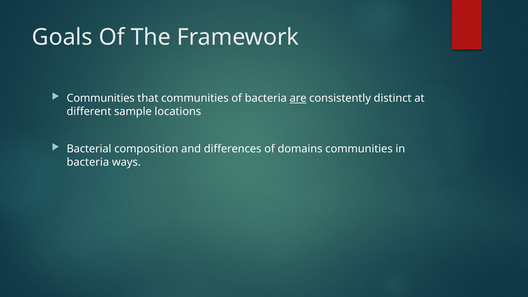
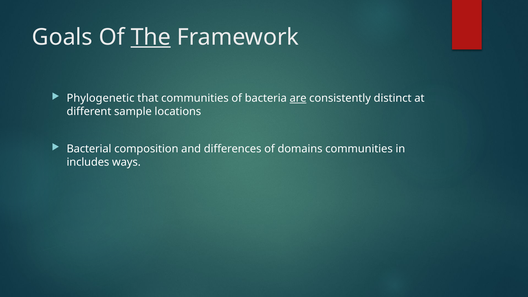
The underline: none -> present (151, 37)
Communities: Communities -> Phylogenetic (101, 98)
bacteria: bacteria -> includes (88, 162)
